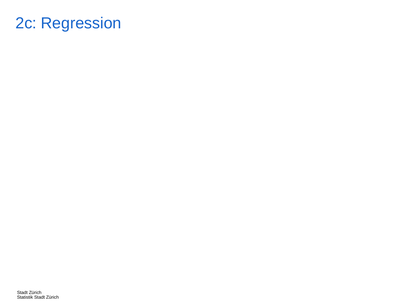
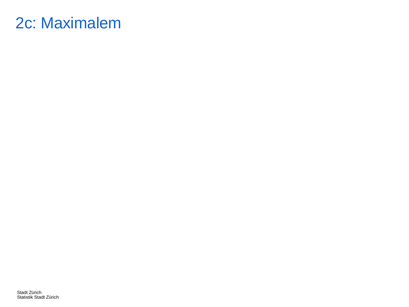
Regression: Regression -> Maximalem (81, 23)
